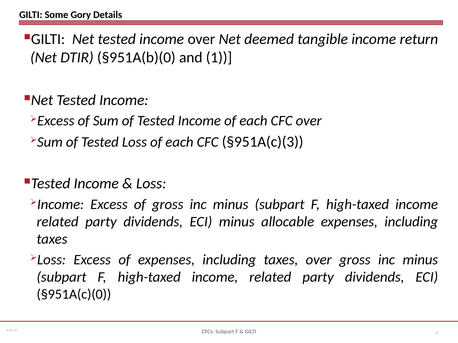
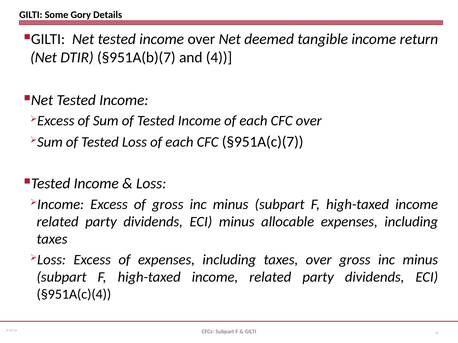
§951A(b)(0: §951A(b)(0 -> §951A(b)(7 (136, 58)
1: 1 -> 4 (219, 58)
§951A(c)(3: §951A(c)(3 -> §951A(c)(7 (263, 142)
§951A(c)(0: §951A(c)(0 -> §951A(c)(4 (74, 295)
